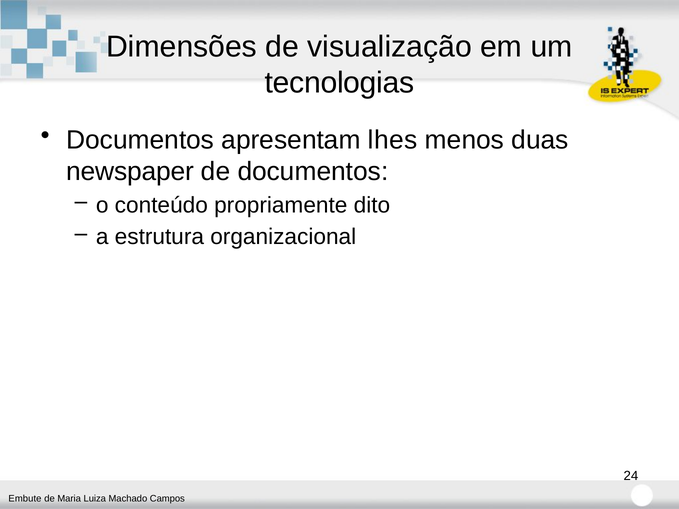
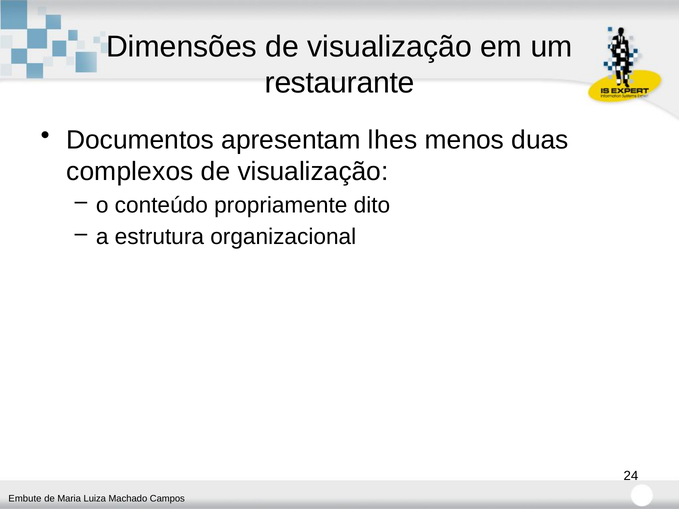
tecnologias: tecnologias -> restaurante (340, 83)
newspaper: newspaper -> complexos (130, 172)
documentos: documentos -> visualização (313, 172)
